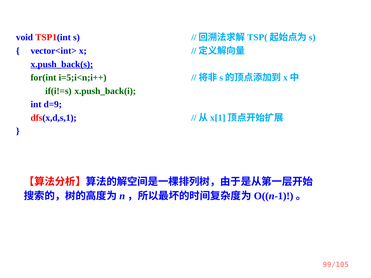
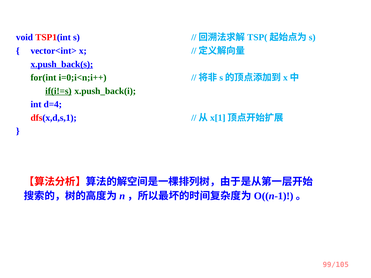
i=5;i<n;i++: i=5;i<n;i++ -> i=0;i<n;i++ (83, 78)
if(i!=s underline: none -> present (58, 91)
d=9: d=9 -> d=4 (53, 104)
